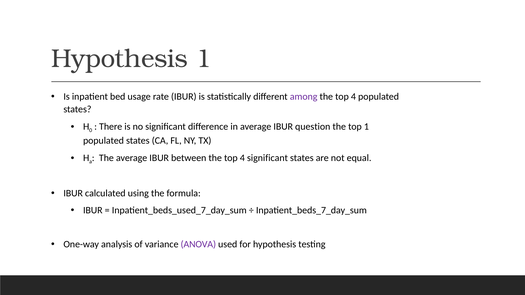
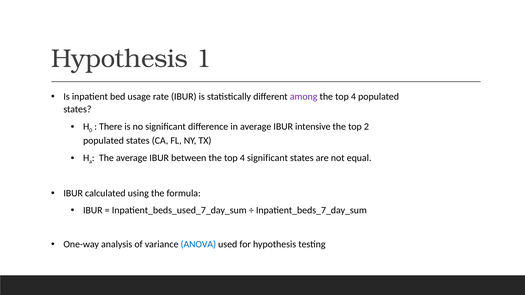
question: question -> intensive (313, 127)
top 1: 1 -> 2 (366, 127)
ANOVA colour: purple -> blue (198, 245)
